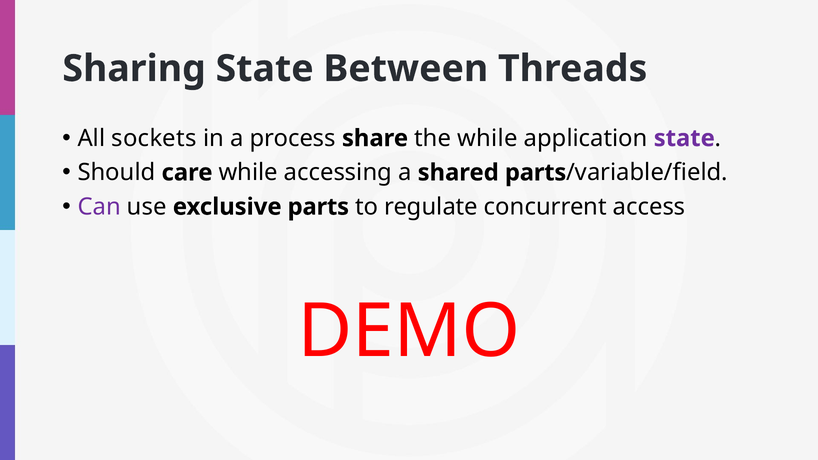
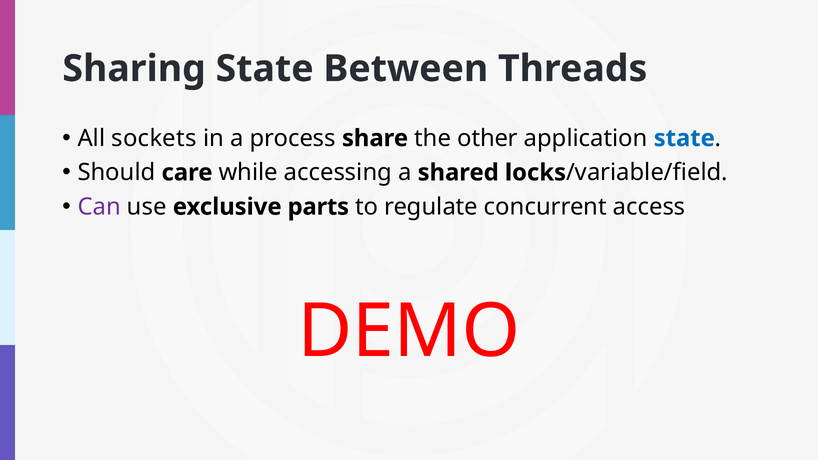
the while: while -> other (488, 138)
state colour: purple -> blue (684, 138)
shared parts: parts -> locks (535, 173)
